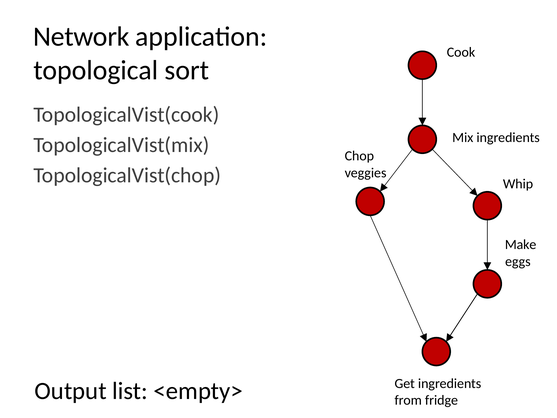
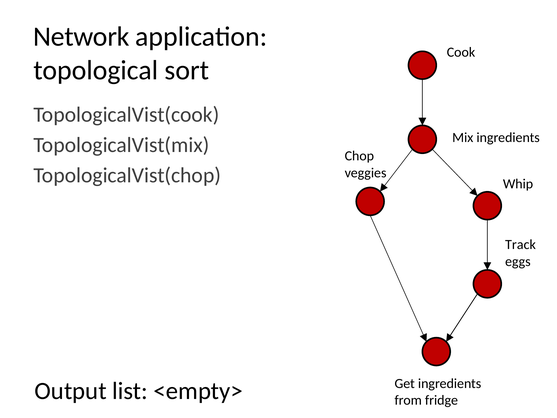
Make: Make -> Track (520, 245)
